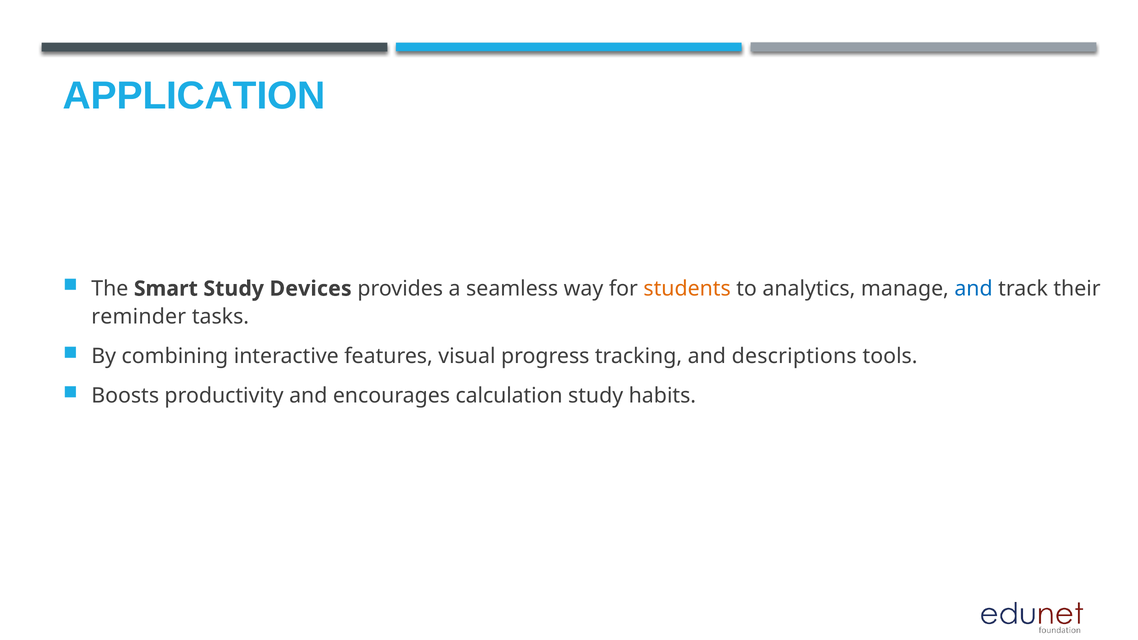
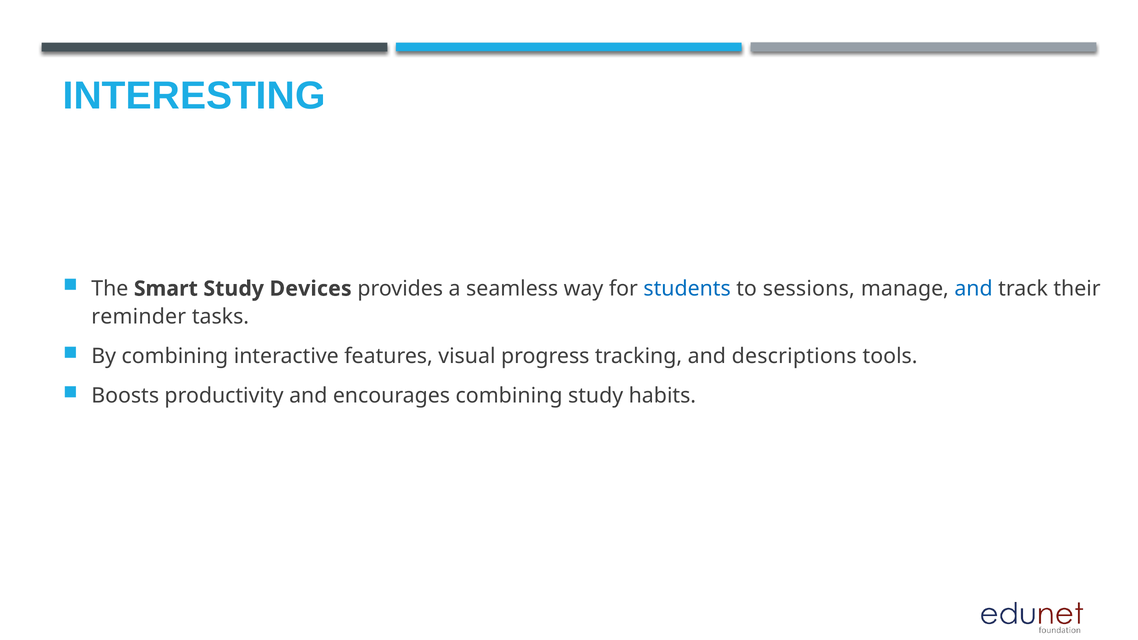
APPLICATION: APPLICATION -> INTERESTING (194, 96)
students colour: orange -> blue (687, 289)
analytics: analytics -> sessions (809, 289)
encourages calculation: calculation -> combining (509, 396)
